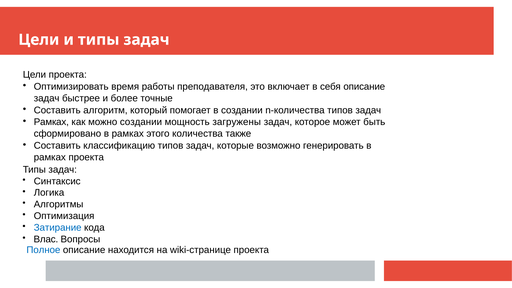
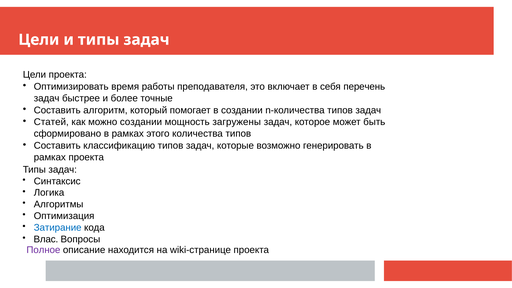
себя описание: описание -> перечень (364, 87)
Рамках: Рамках -> Статей (51, 122)
количества также: также -> типов (238, 134)
Полное colour: blue -> purple (43, 250)
